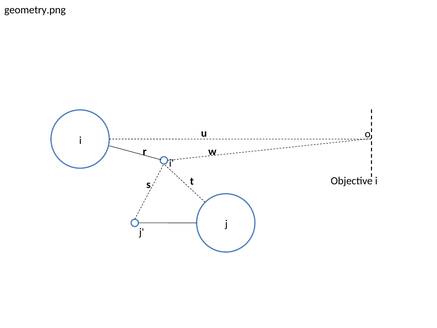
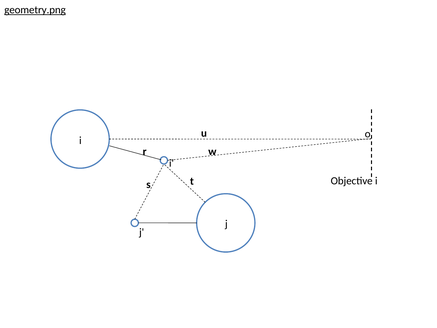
geometry.png underline: none -> present (35, 10)
